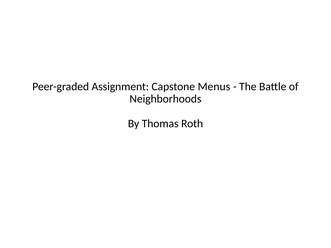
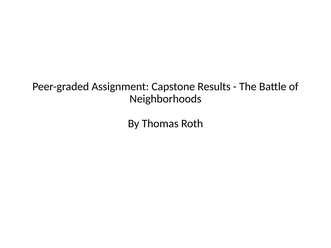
Menus: Menus -> Results (214, 87)
